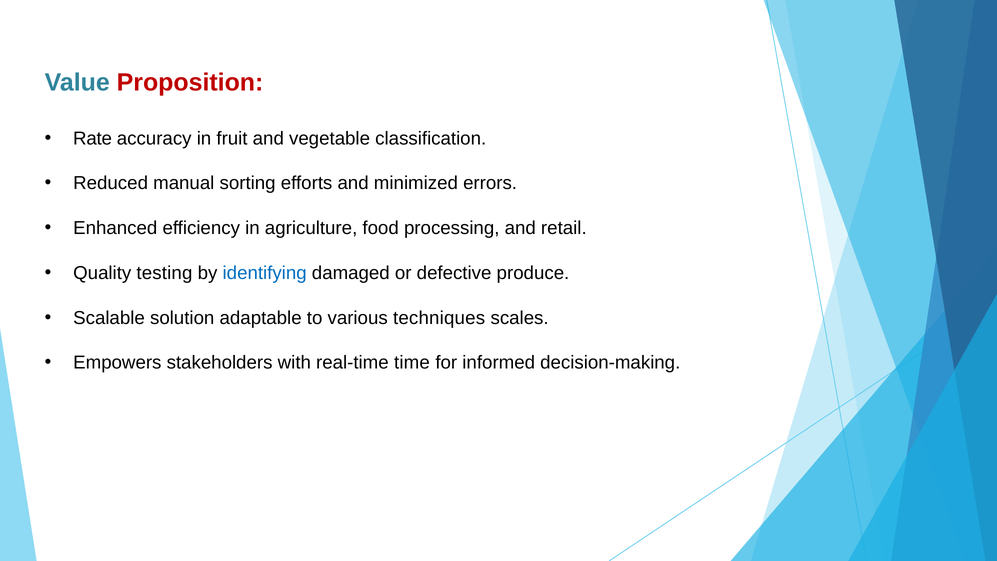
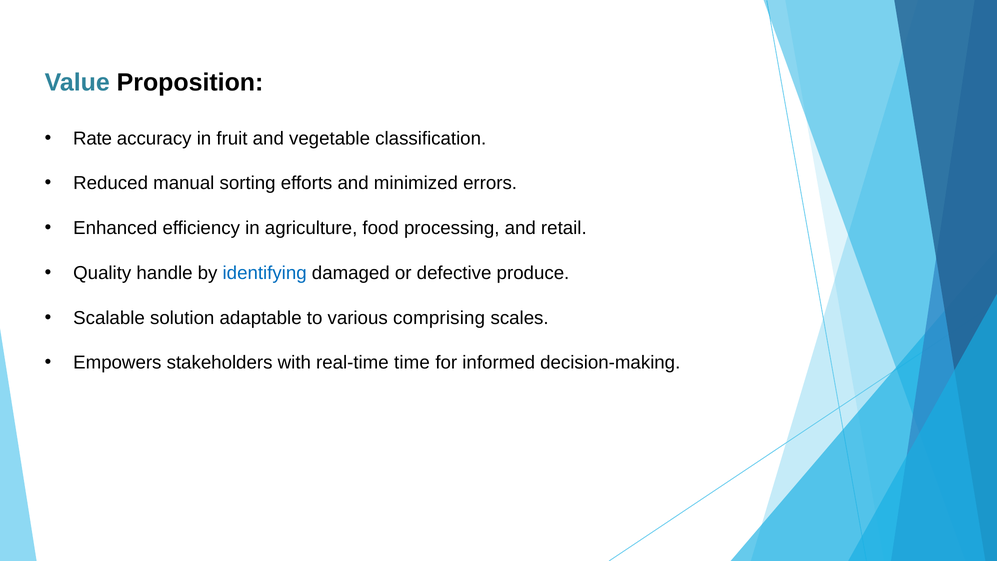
Proposition colour: red -> black (190, 83)
testing: testing -> handle (165, 273)
techniques: techniques -> comprising (439, 318)
